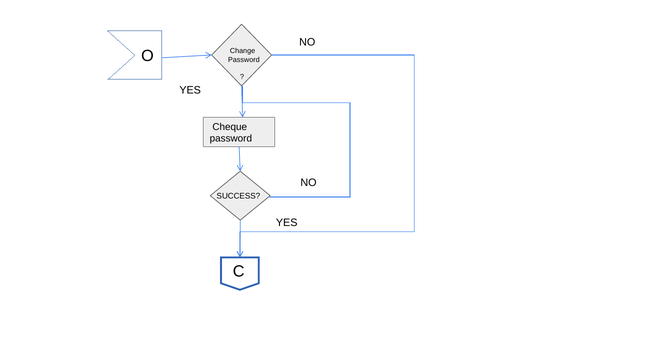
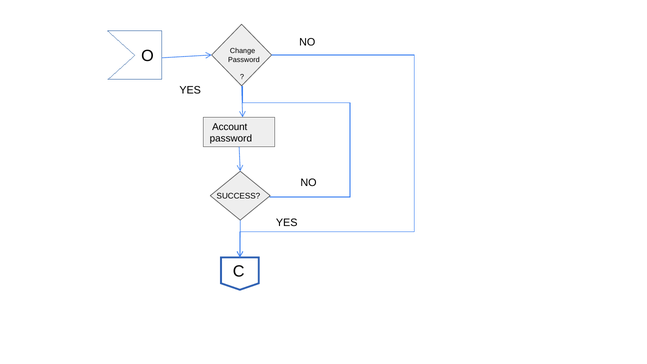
Cheque: Cheque -> Account (230, 127)
